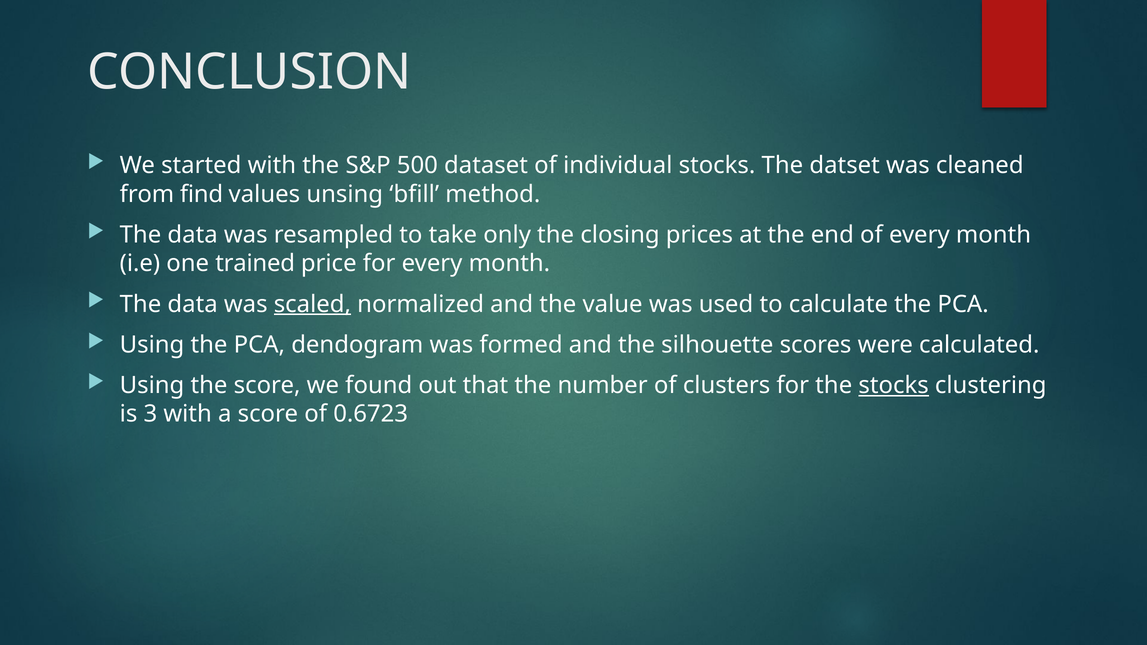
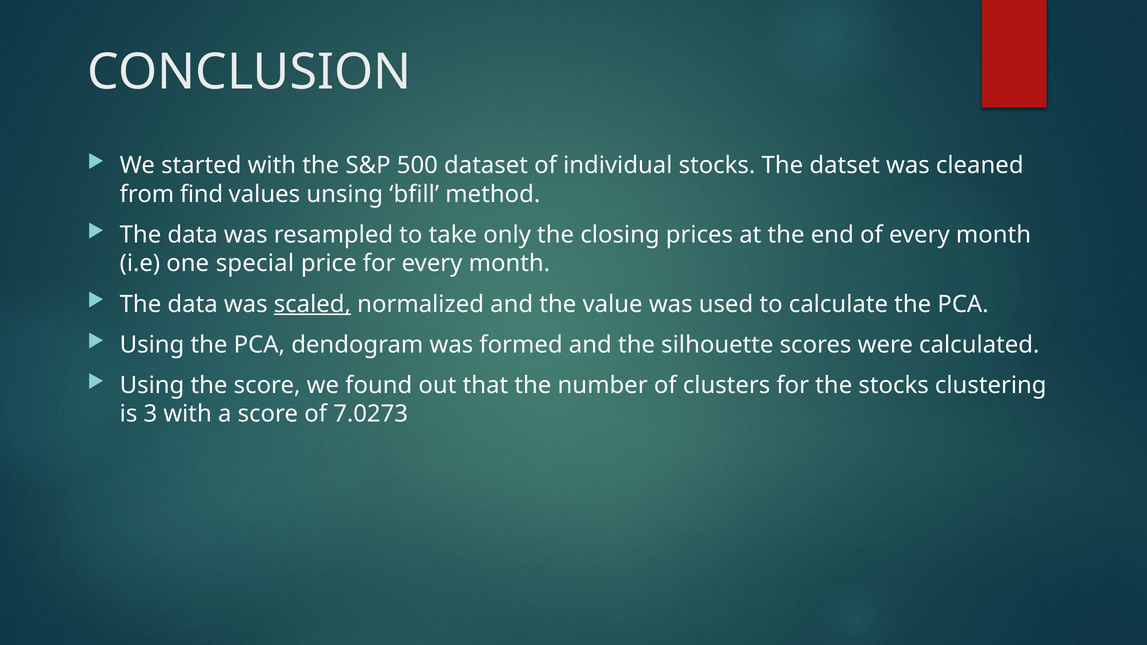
trained: trained -> special (255, 264)
stocks underline: present -> none (894, 386)
0.6723: 0.6723 -> 7.0273 (371, 414)
